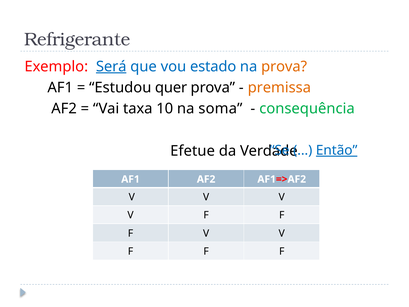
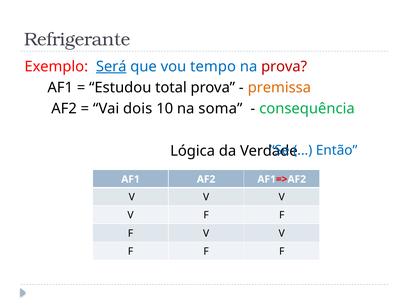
estado: estado -> tempo (213, 66)
prova colour: orange -> red (284, 66)
quer: quer -> total (171, 88)
taxa: taxa -> dois (138, 109)
Então underline: present -> none (337, 150)
Efetue: Efetue -> Lógica (193, 151)
